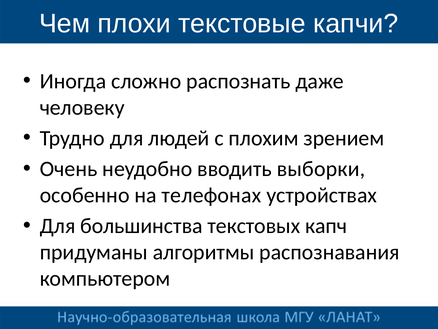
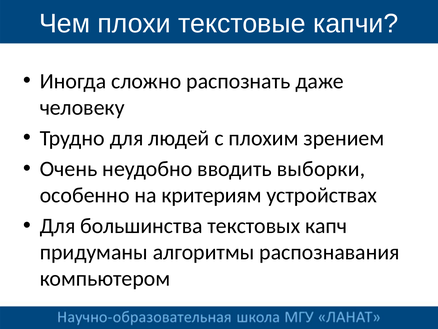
телефонах: телефонах -> критериям (212, 195)
